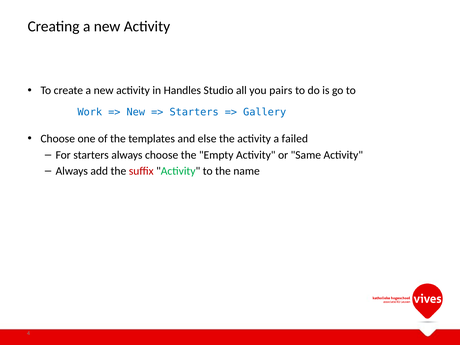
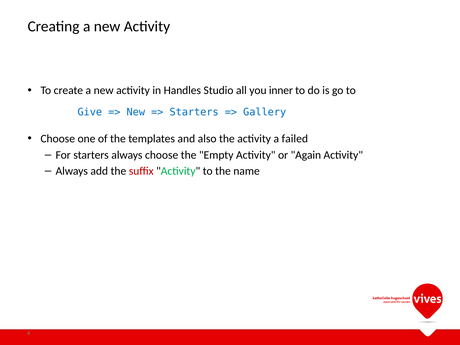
pairs: pairs -> inner (281, 91)
Work: Work -> Give (90, 112)
else: else -> also (207, 139)
Same: Same -> Again (306, 155)
